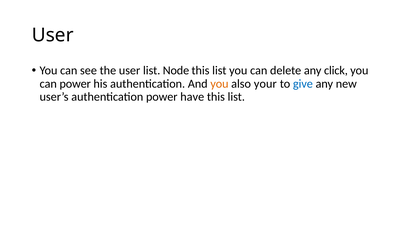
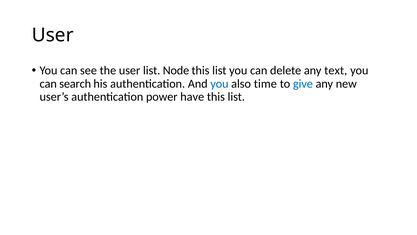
click: click -> text (336, 71)
can power: power -> search (75, 84)
you colour: orange -> blue (219, 84)
your: your -> time (265, 84)
